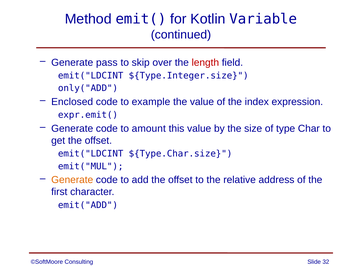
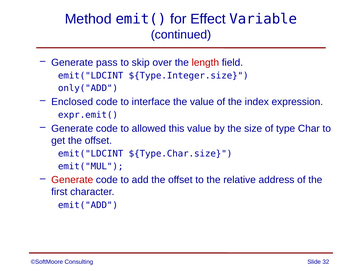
Kotlin: Kotlin -> Effect (208, 19)
example: example -> interface (151, 102)
amount: amount -> allowed (149, 129)
Generate colour: orange -> red (72, 180)
